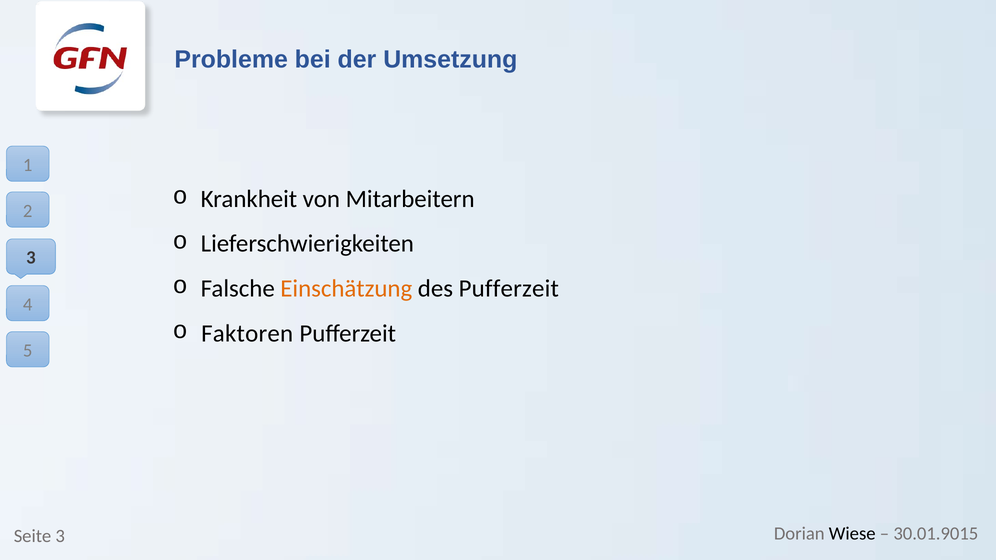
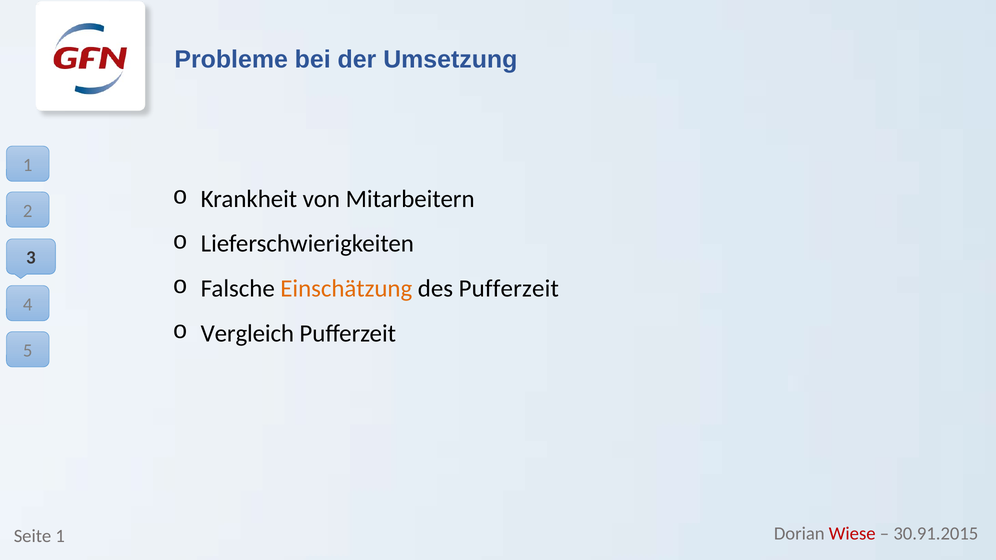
Faktoren: Faktoren -> Vergleich (247, 333)
Wiese colour: black -> red (852, 534)
30.01.9015: 30.01.9015 -> 30.91.2015 (936, 534)
Seite 3: 3 -> 1 (60, 537)
